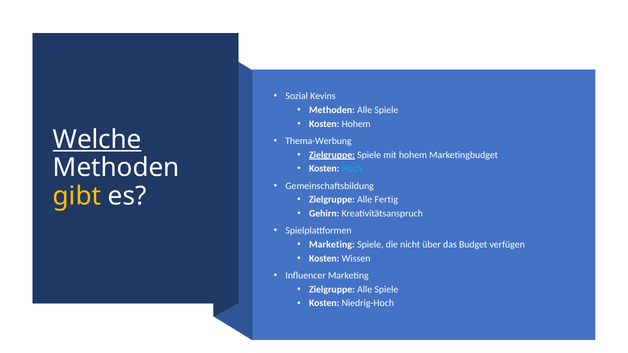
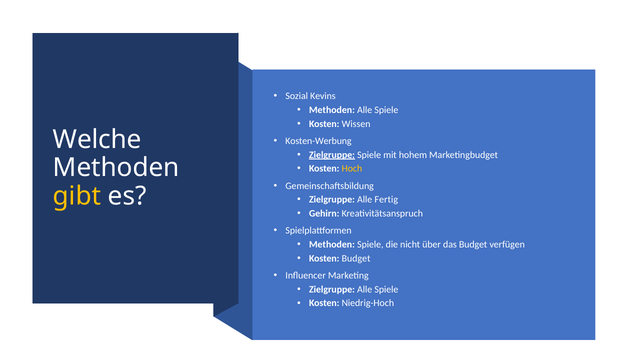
Kosten Hohem: Hohem -> Wissen (356, 124)
Welche underline: present -> none (97, 140)
Thema-Werbung: Thema-Werbung -> Kosten-Werbung (318, 141)
Hoch colour: light blue -> yellow (352, 169)
Marketing: Marketing -> Methoden (332, 245)
Kosten Wissen: Wissen -> Budget (356, 259)
